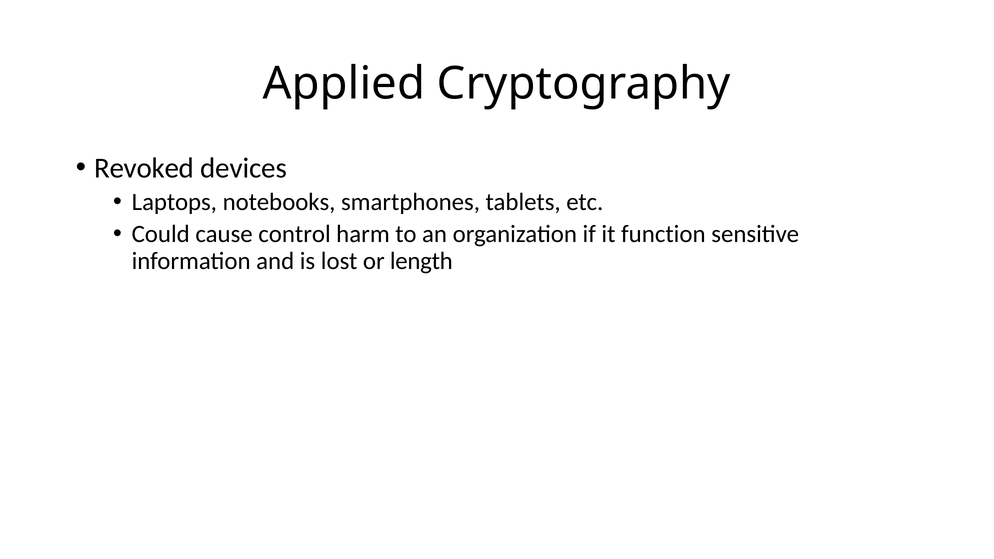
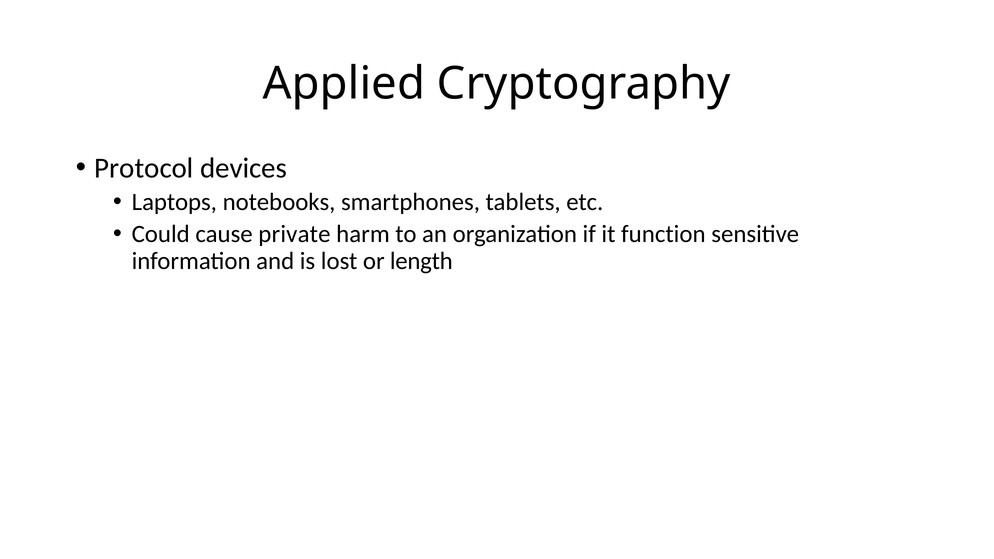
Revoked: Revoked -> Protocol (144, 168)
control: control -> private (294, 234)
